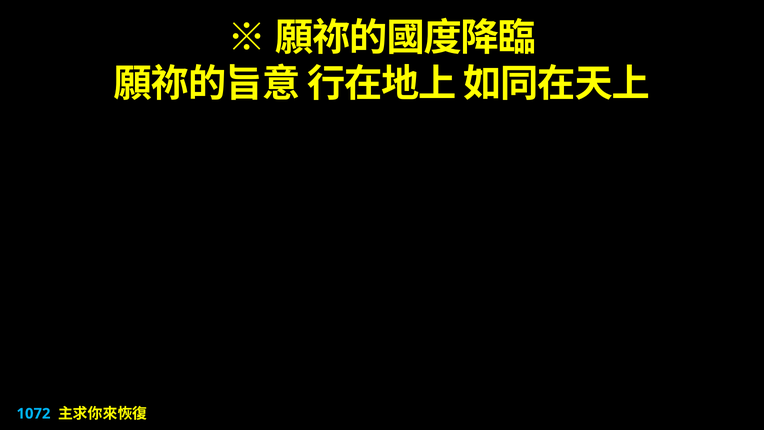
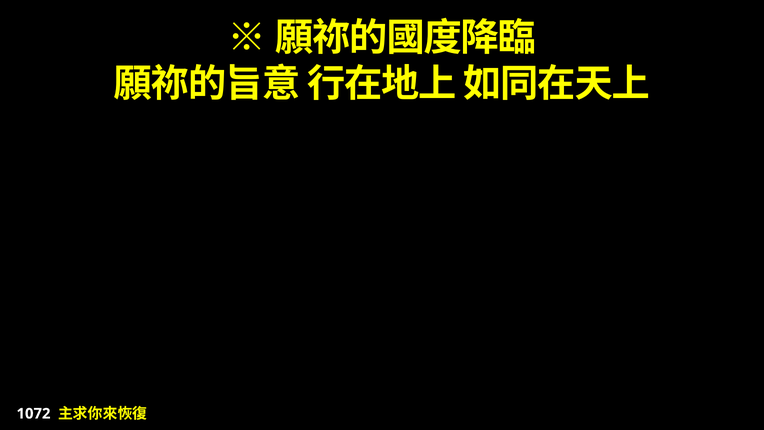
1072 colour: light blue -> white (33, 413)
